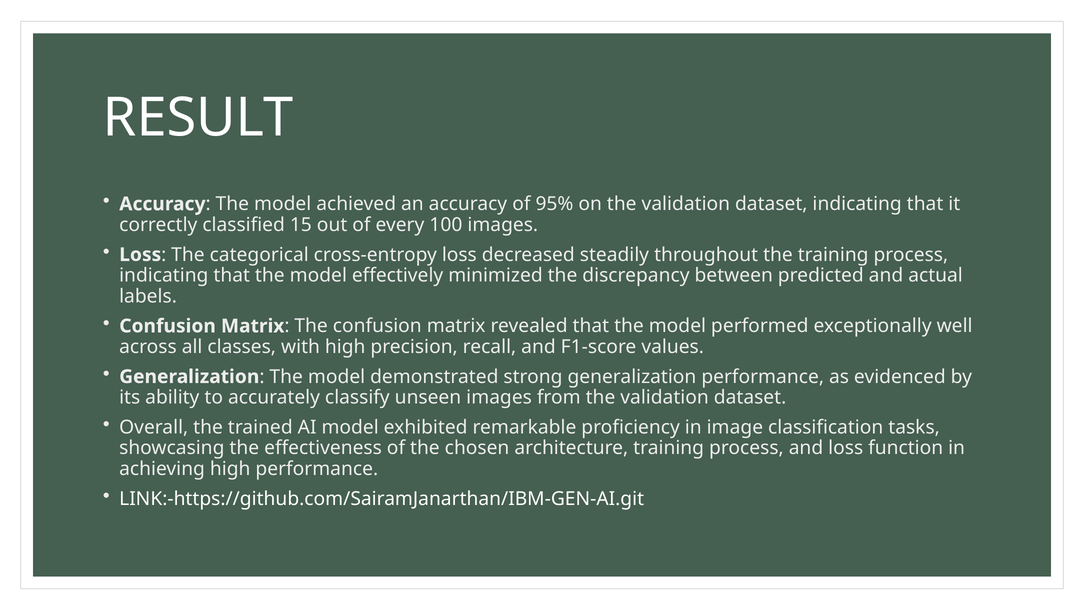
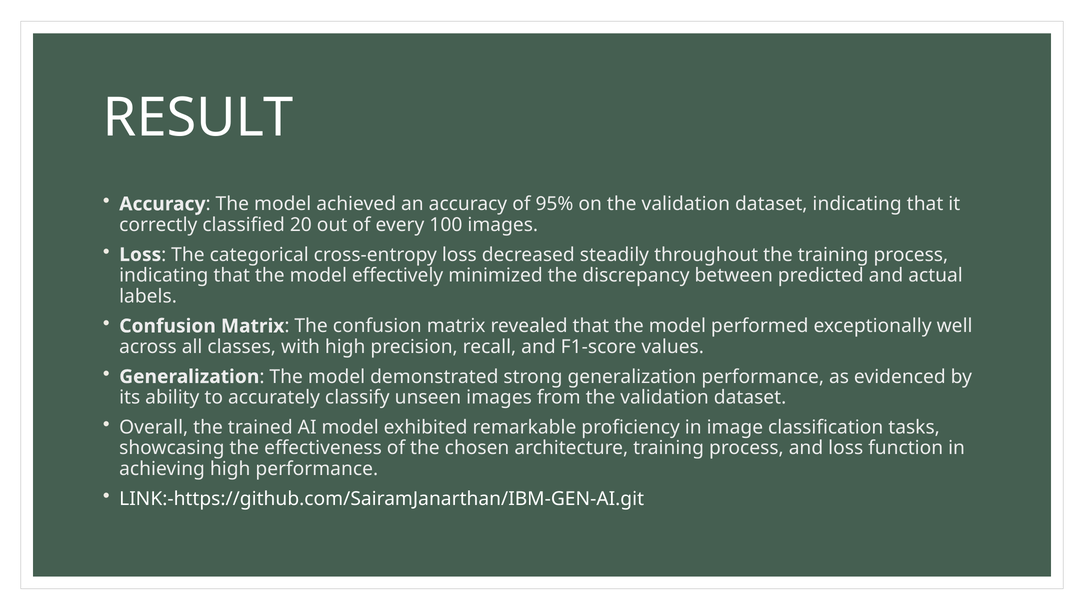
15: 15 -> 20 (301, 225)
